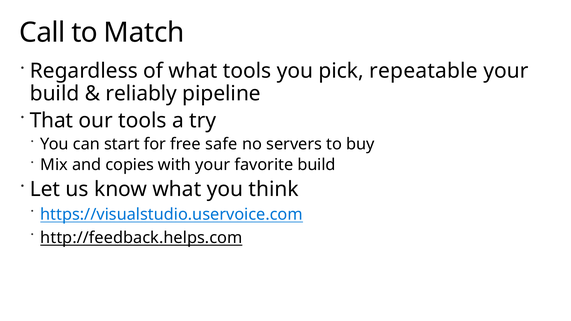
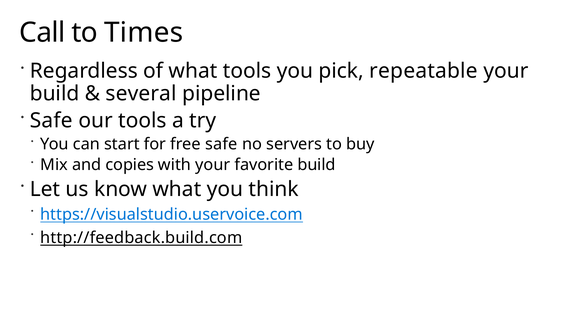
Match: Match -> Times (144, 33)
reliably: reliably -> several (141, 94)
That: That -> Safe (51, 121)
http://feedback.helps.com: http://feedback.helps.com -> http://feedback.build.com (141, 238)
